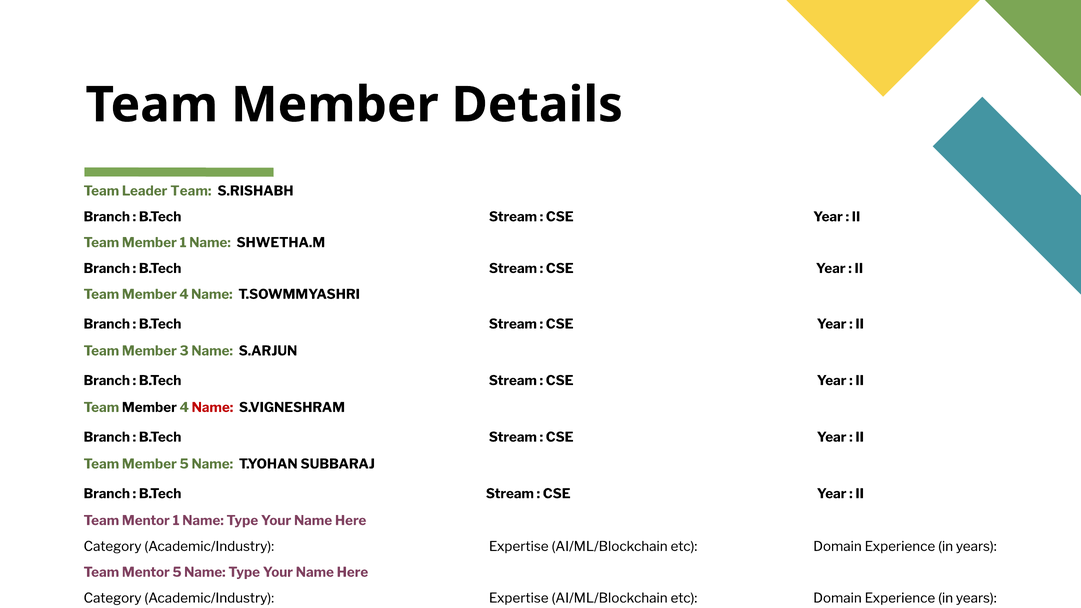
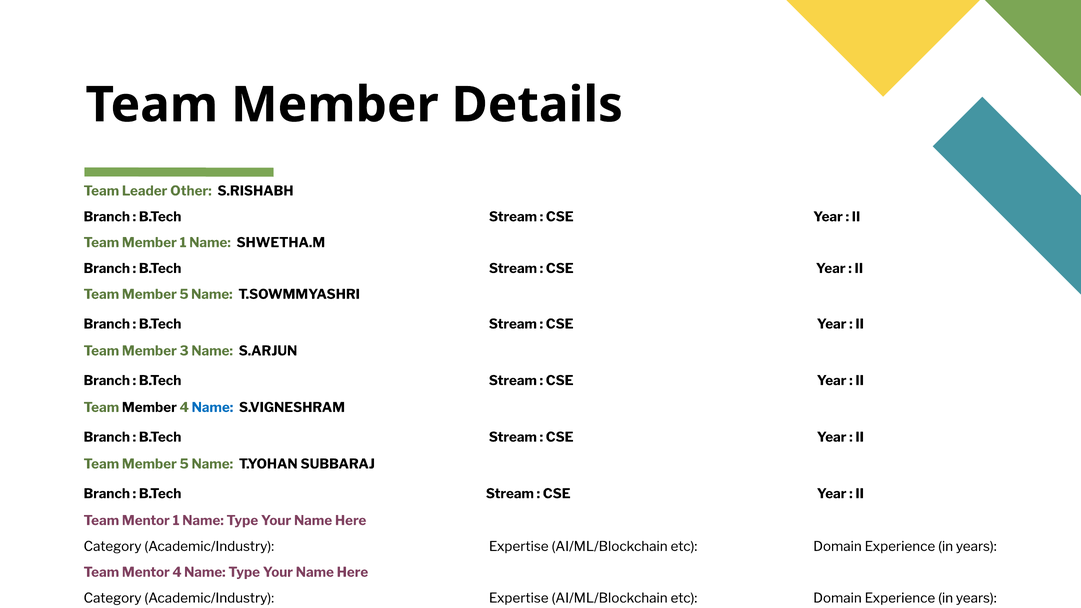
Leader Team: Team -> Other (191, 191)
4: 4 -> 5 (184, 294)
Name colour: red -> blue (212, 408)
Mentor 5: 5 -> 4 (177, 572)
